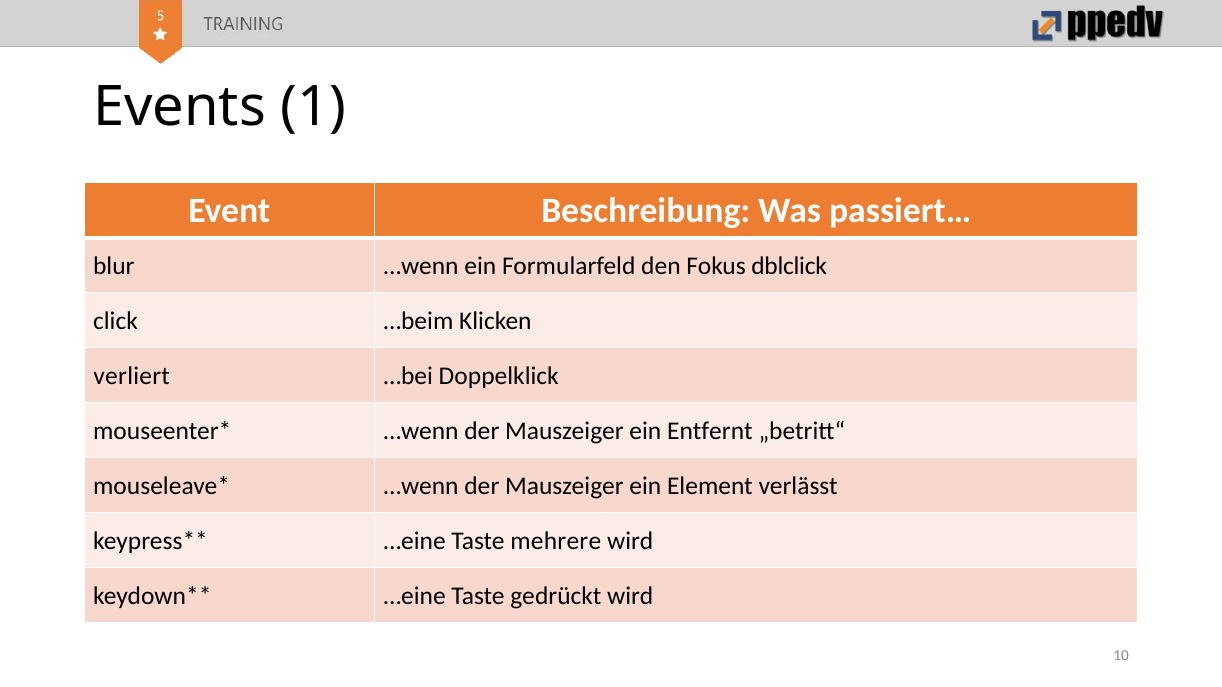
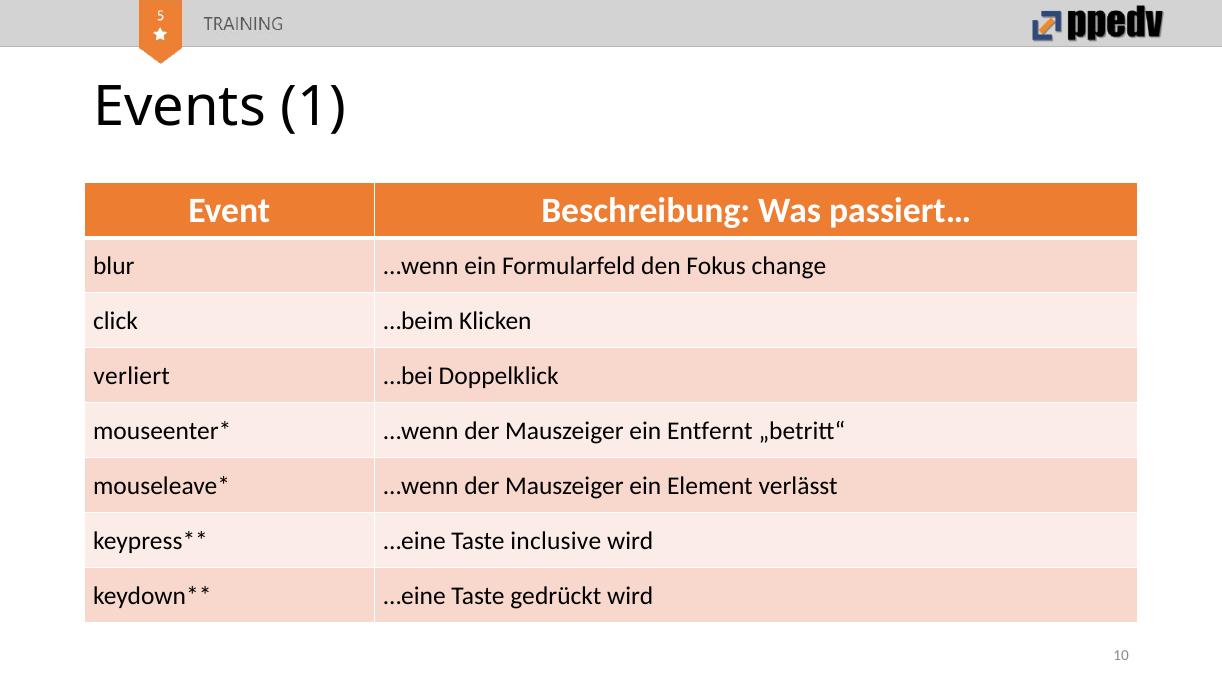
dblclick: dblclick -> change (789, 266)
mehrere: mehrere -> inclusive (556, 541)
